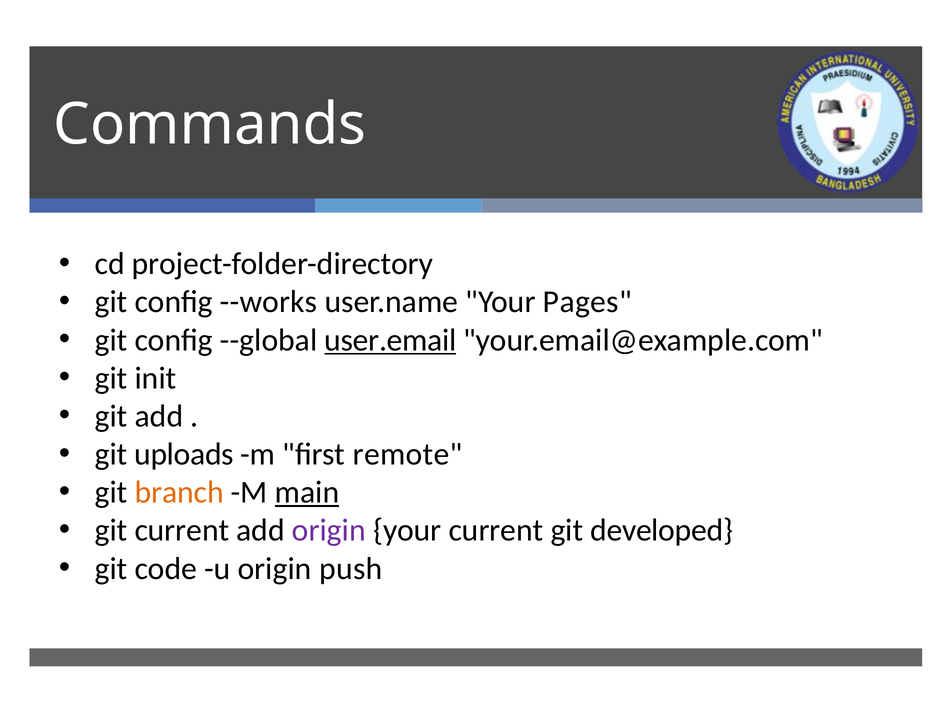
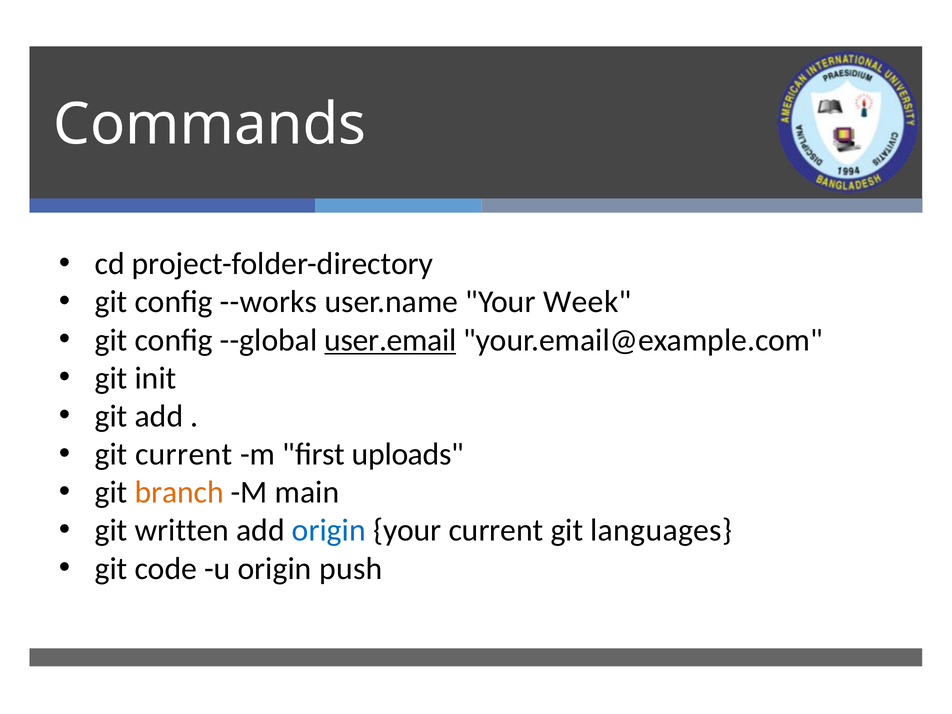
Pages: Pages -> Week (587, 302)
git uploads: uploads -> current (184, 454)
remote: remote -> uploads (408, 454)
main underline: present -> none (307, 492)
git current: current -> written (182, 530)
origin colour: purple -> blue (329, 530)
developed: developed -> languages (661, 530)
